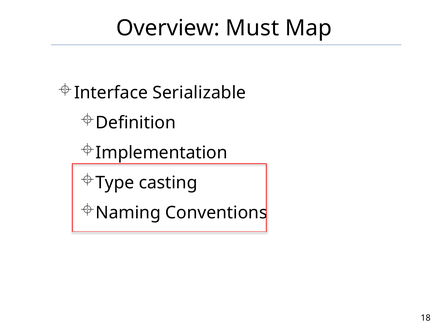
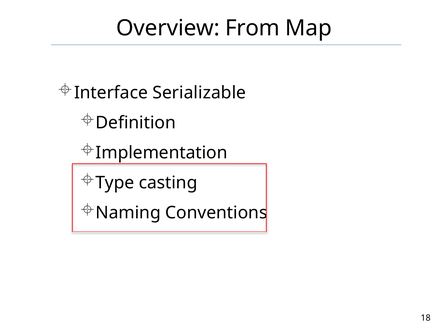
Must: Must -> From (253, 28)
